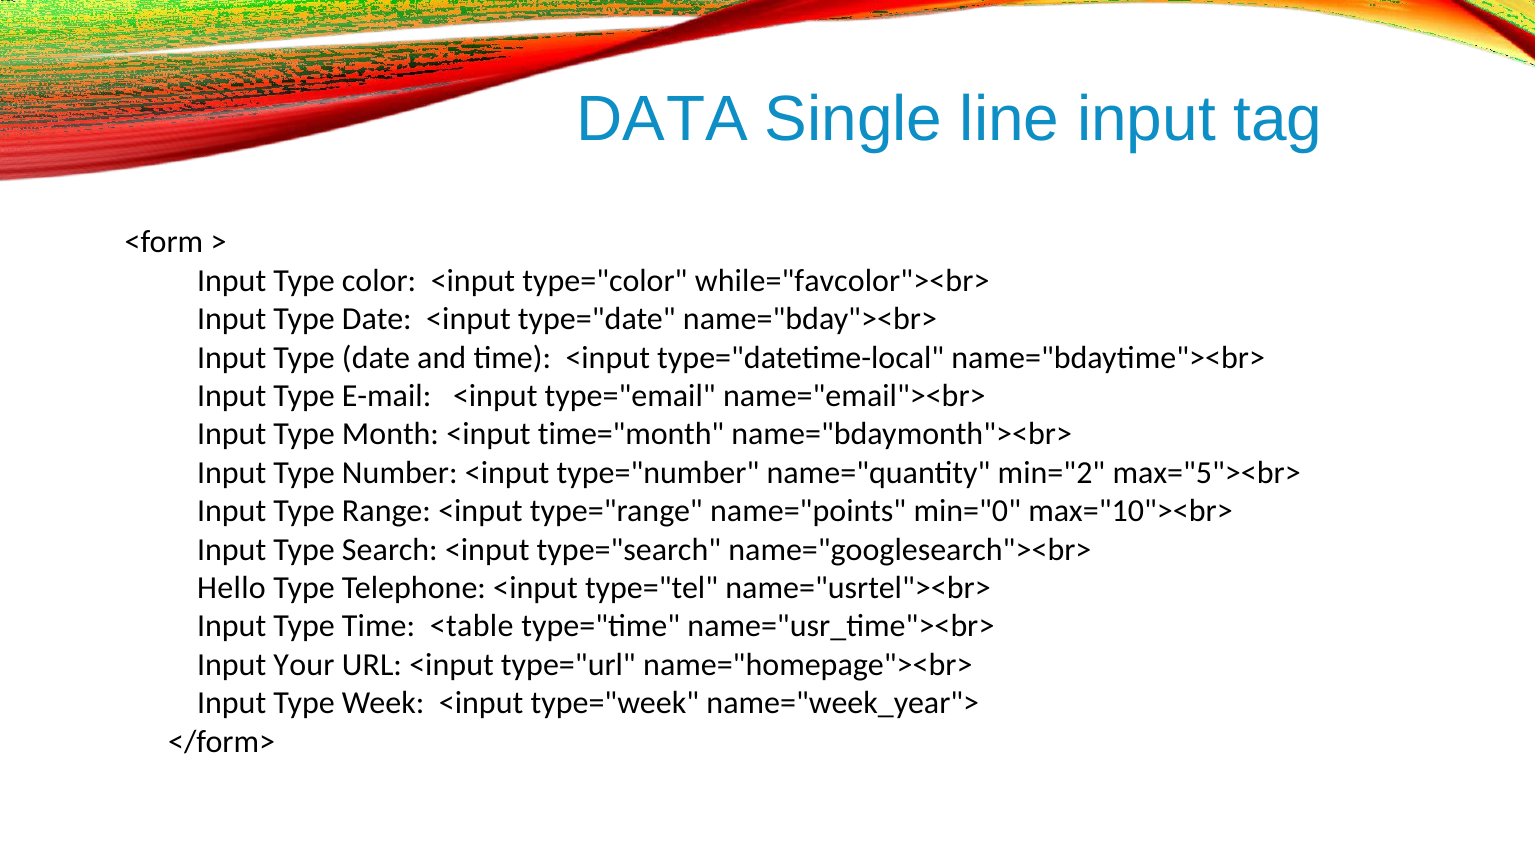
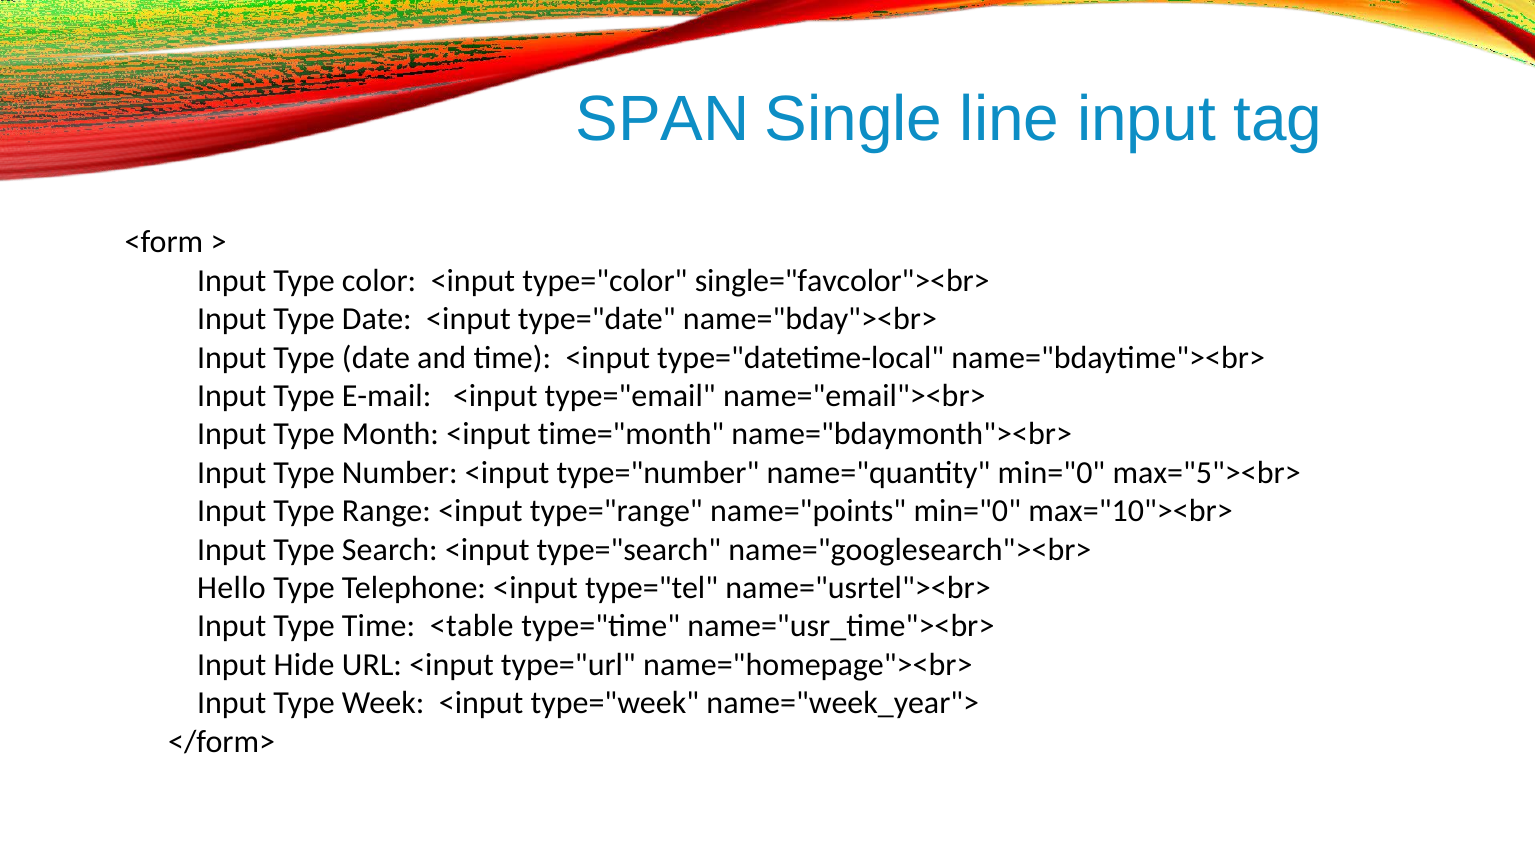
DATA: DATA -> SPAN (663, 120)
while="favcolor"><br>: while="favcolor"><br> -> single="favcolor"><br> (842, 280)
name="quantity min="2: min="2 -> min="0 (1052, 472)
Your: Your -> Hide (304, 664)
